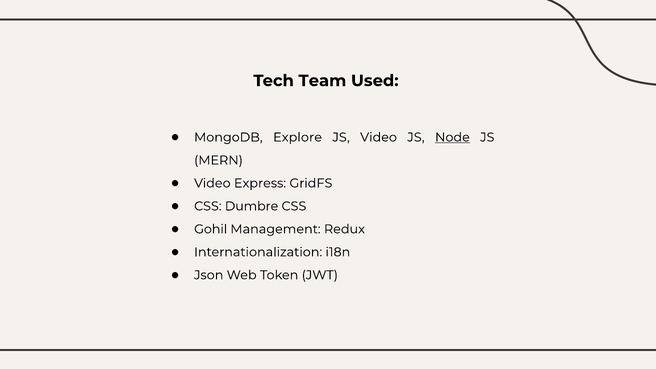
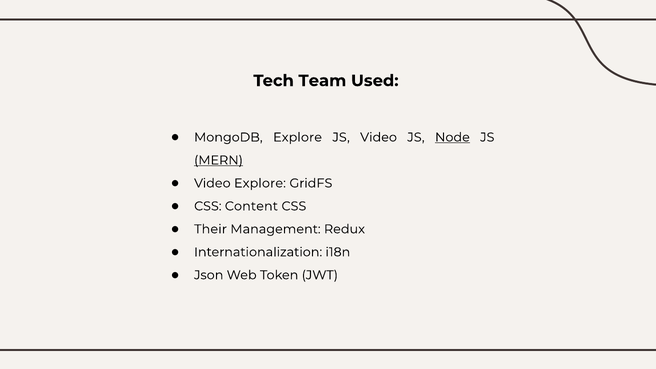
MERN underline: none -> present (218, 160)
Video Express: Express -> Explore (260, 183)
Dumbre: Dumbre -> Content (251, 206)
Gohil: Gohil -> Their (211, 229)
